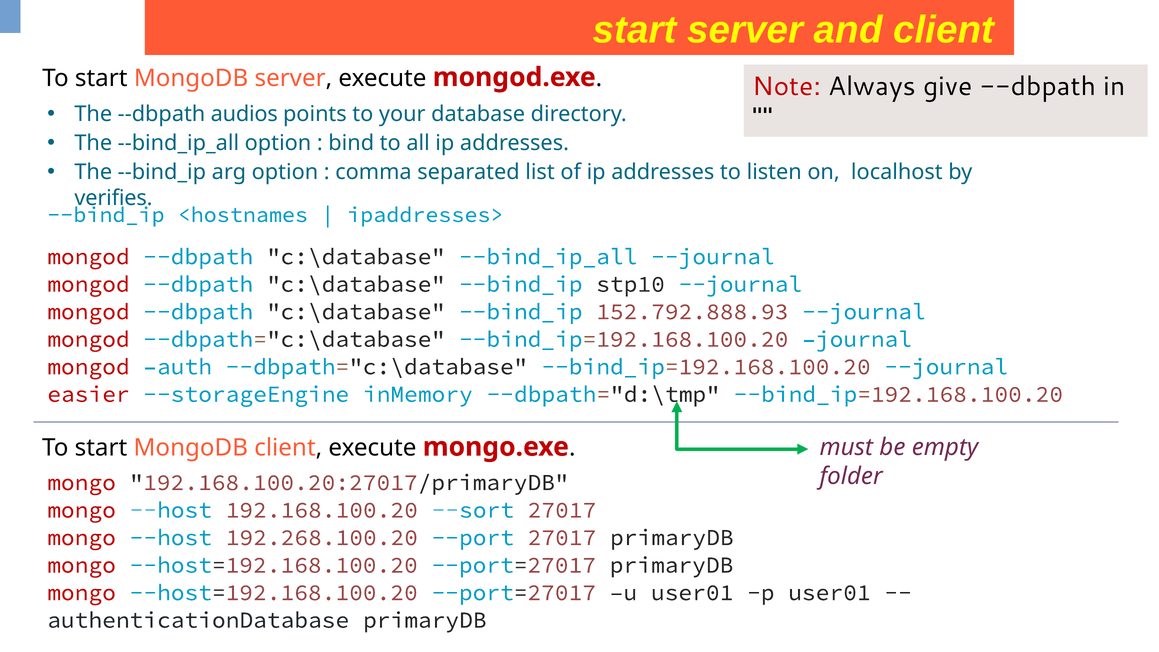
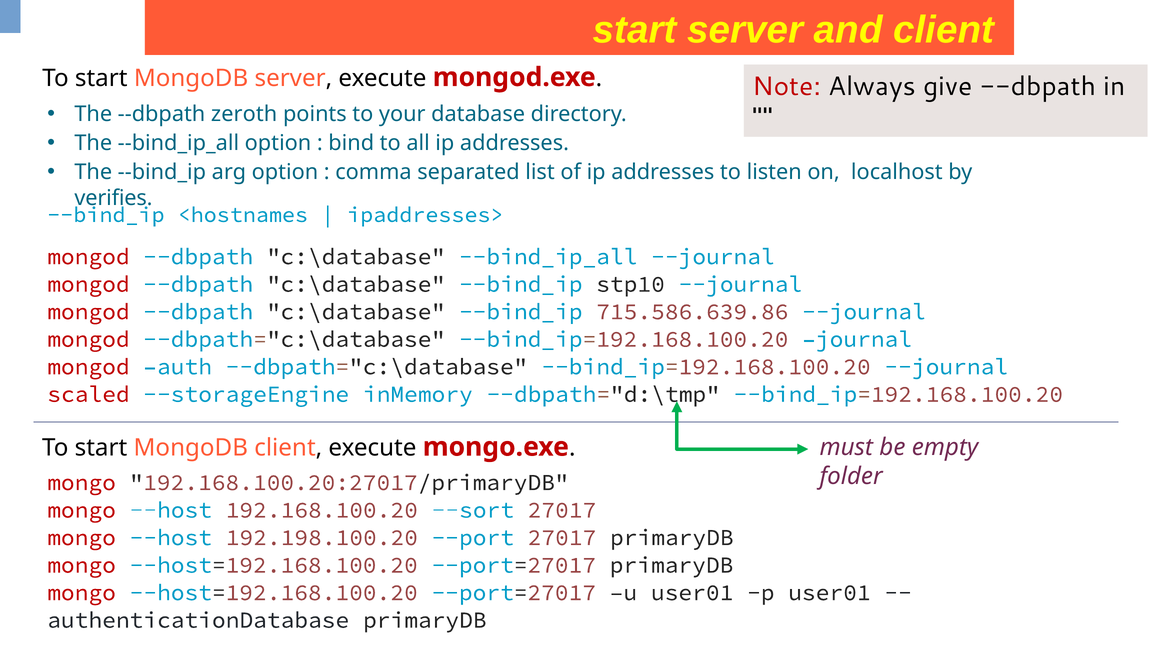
audios: audios -> zeroth (244, 114)
152.792.888.93: 152.792.888.93 -> 715.586.639.86 (692, 312)
easier: easier -> scaled (89, 394)
192.268.100.20: 192.268.100.20 -> 192.198.100.20 (322, 537)
